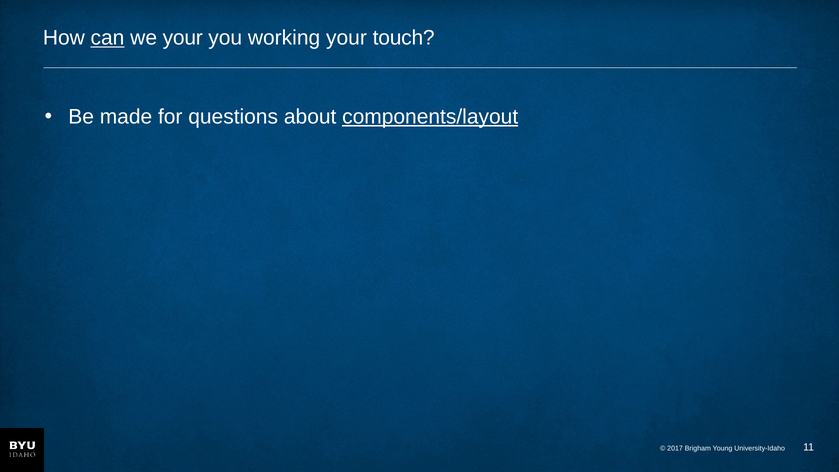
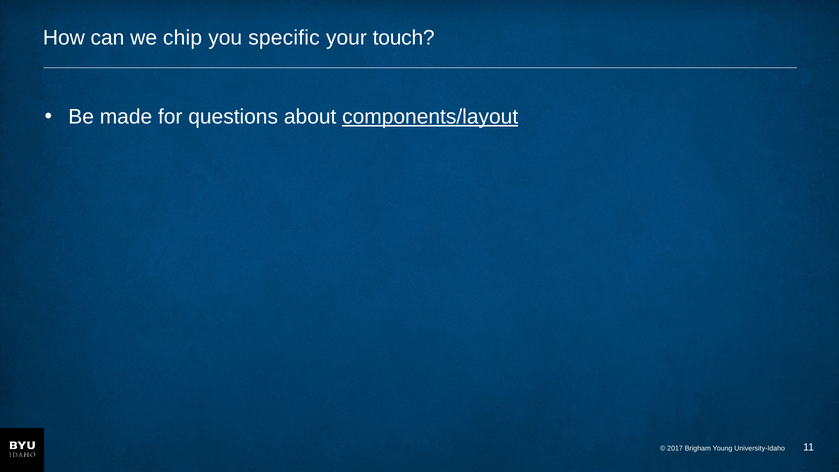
can underline: present -> none (107, 38)
we your: your -> chip (183, 38)
working: working -> specific (284, 38)
